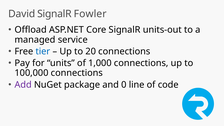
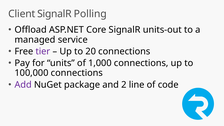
David: David -> Client (22, 14)
Fowler: Fowler -> Polling (90, 14)
tier colour: blue -> purple (43, 51)
0: 0 -> 2 (124, 85)
